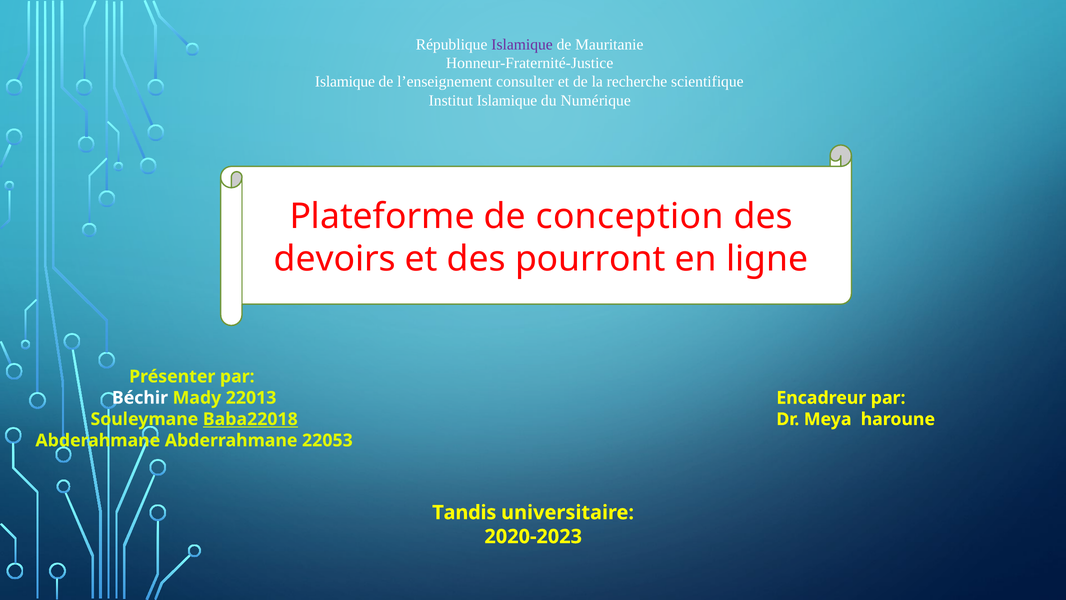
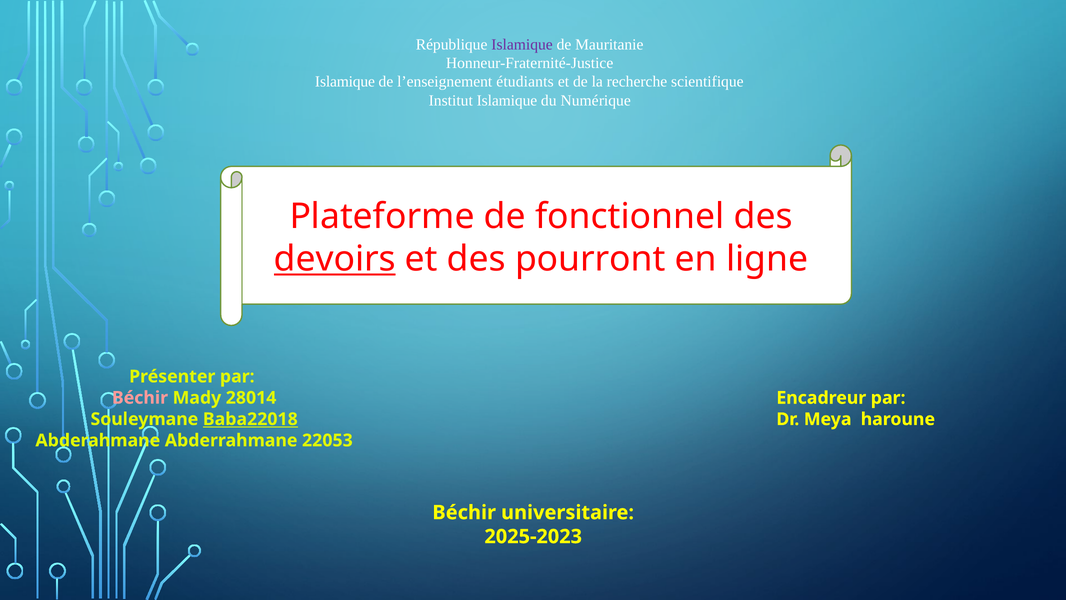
consulter: consulter -> étudiants (525, 82)
conception: conception -> fonctionnel (630, 216)
devoirs underline: none -> present (335, 259)
Béchir colour: white -> pink (140, 398)
22013: 22013 -> 28014 (251, 398)
Tandis: Tandis -> Béchir (464, 512)
2020-2023: 2020-2023 -> 2025-2023 (533, 536)
